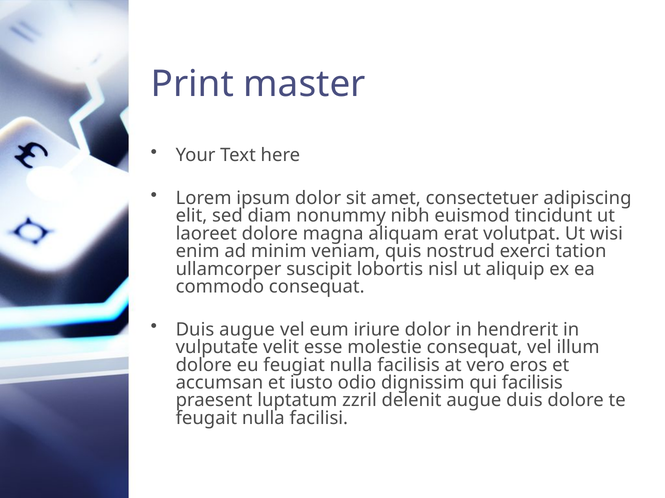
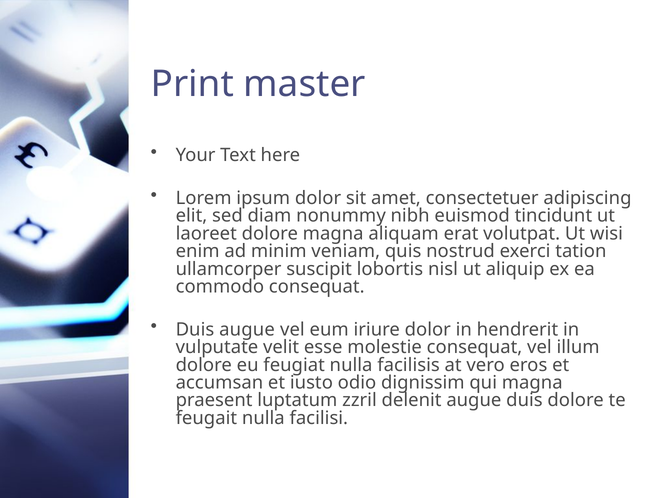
qui facilisis: facilisis -> magna (532, 383)
